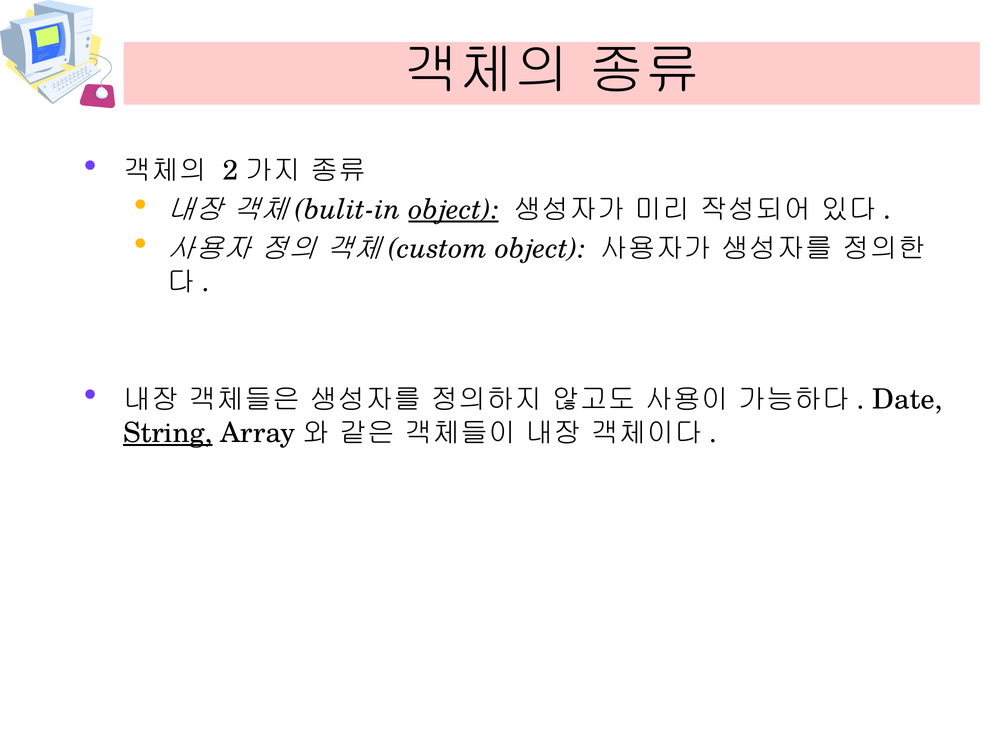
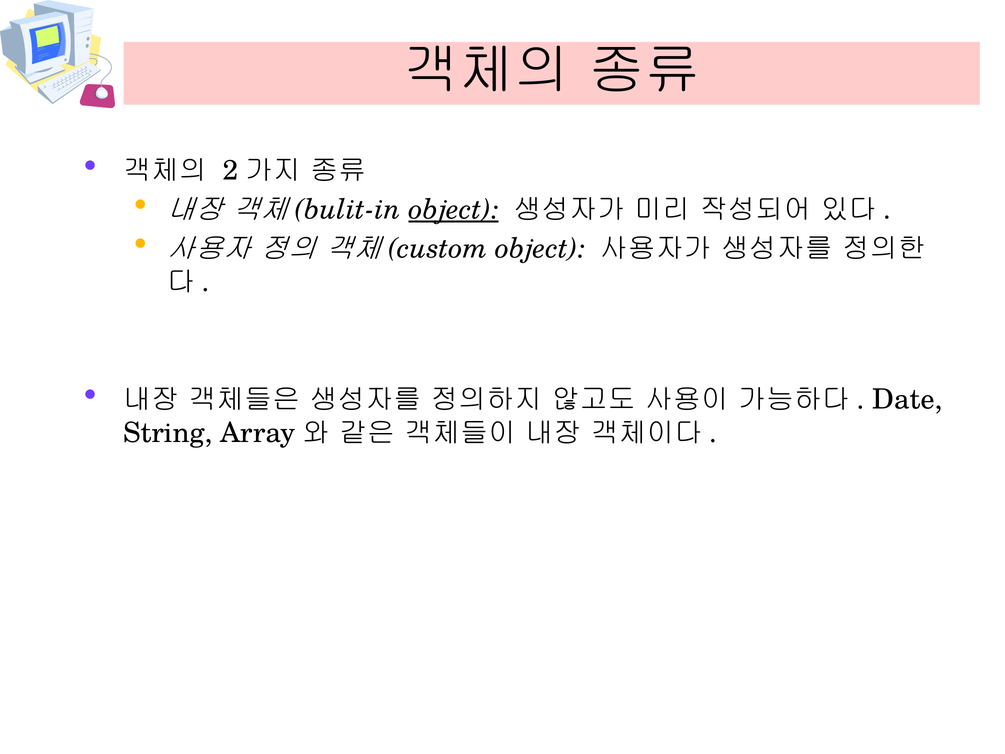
String underline: present -> none (168, 433)
